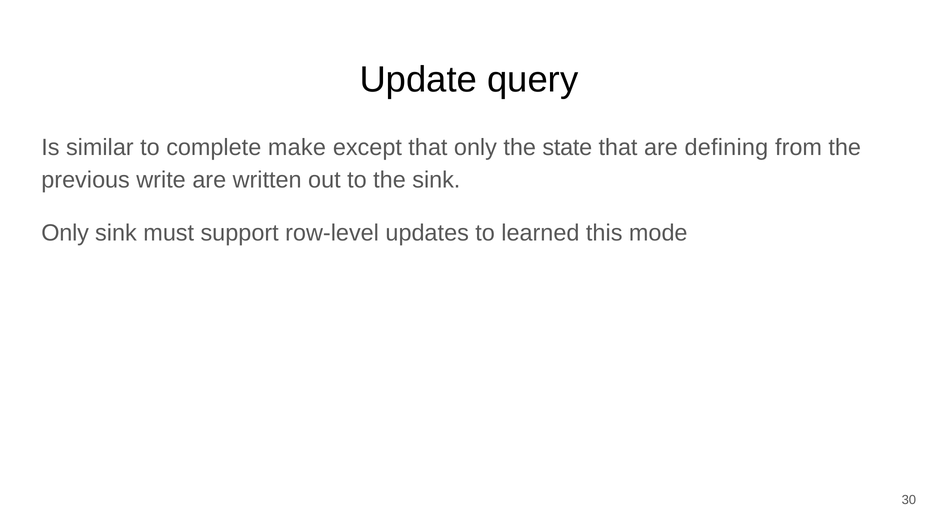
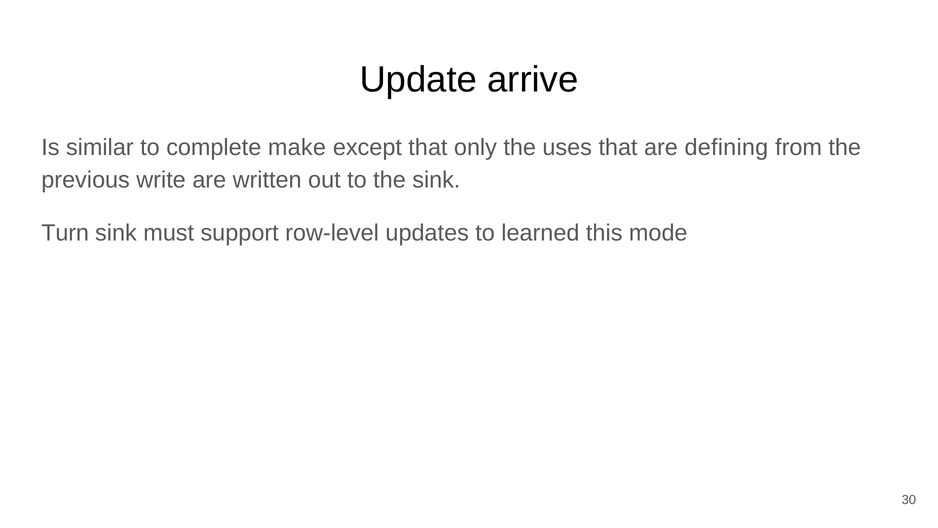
query: query -> arrive (533, 79)
state: state -> uses (567, 148)
Only: Only -> Turn (65, 233)
